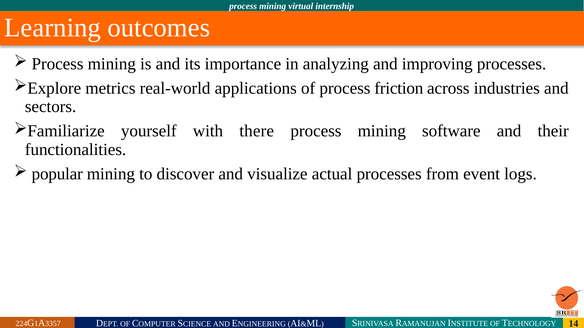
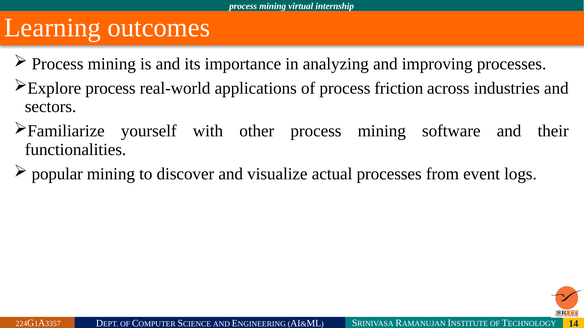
metrics: metrics -> process (111, 88)
there: there -> other (257, 131)
